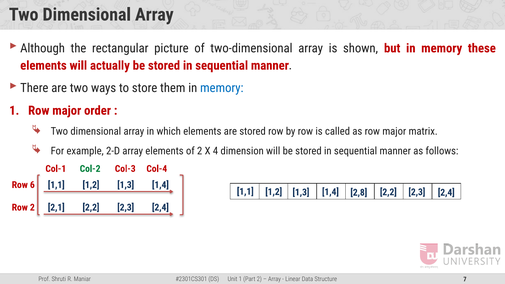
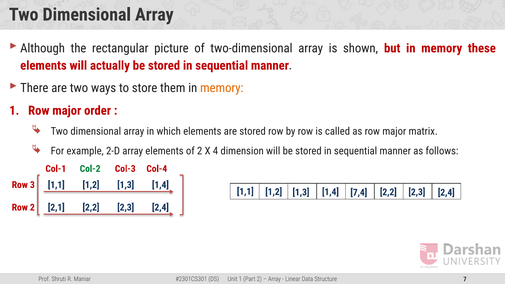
memory colour: blue -> orange (222, 88)
6: 6 -> 3 (32, 185)
2,8: 2,8 -> 7,4 (359, 193)
